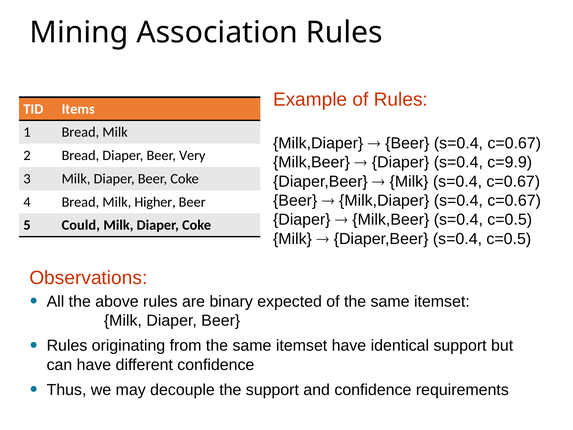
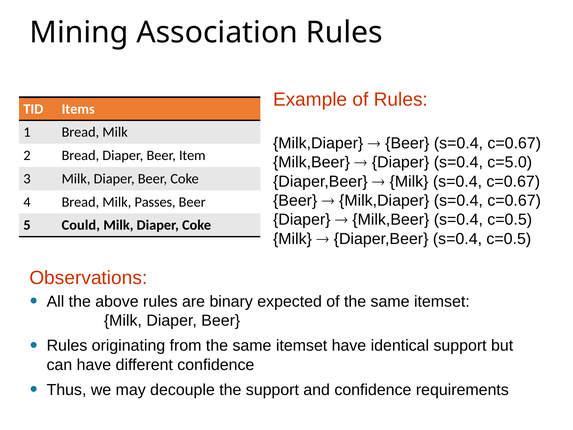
Very: Very -> Item (192, 155)
c=9.9: c=9.9 -> c=5.0 (510, 162)
Higher: Higher -> Passes (155, 202)
